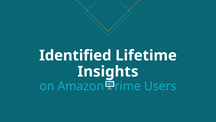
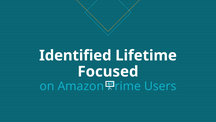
Insights: Insights -> Focused (108, 71)
